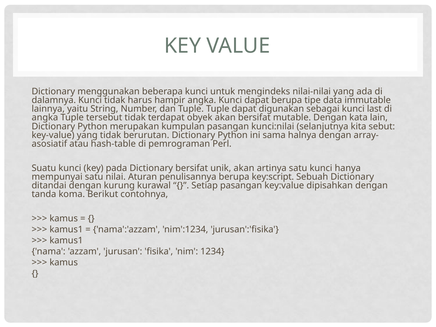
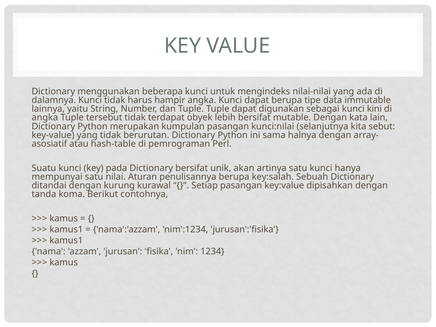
last: last -> kini (374, 109)
obyek akan: akan -> lebih (225, 118)
key:script: key:script -> key:salah (273, 177)
